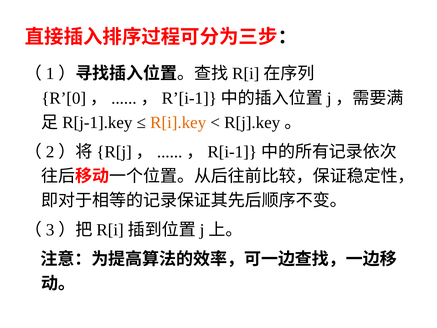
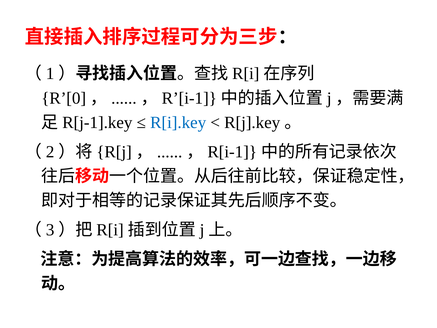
R[i].key colour: orange -> blue (178, 122)
